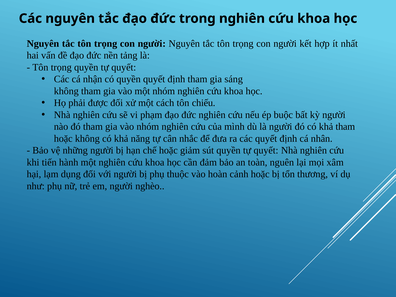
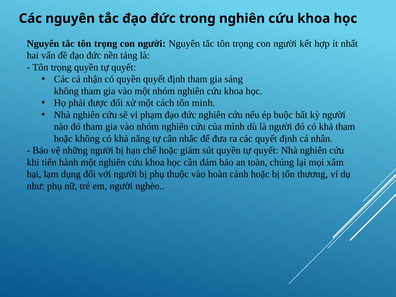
chiếu: chiếu -> minh (204, 103)
nguên: nguên -> chúng (282, 162)
